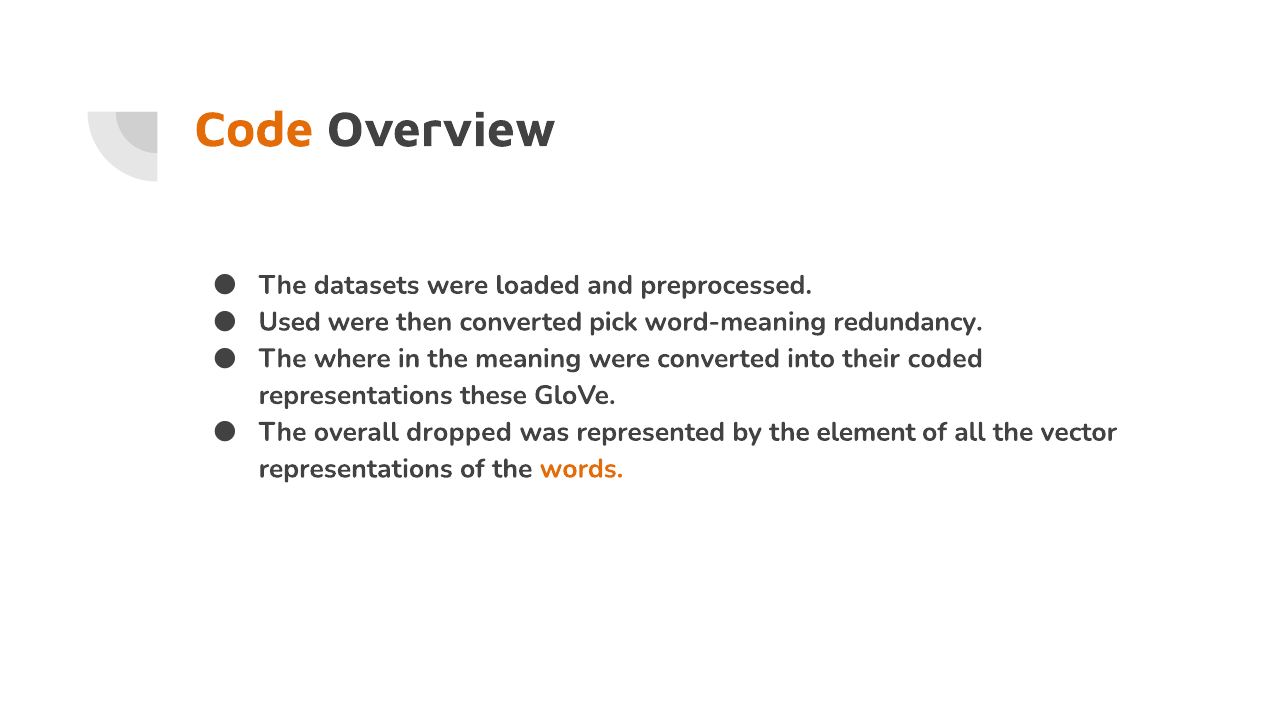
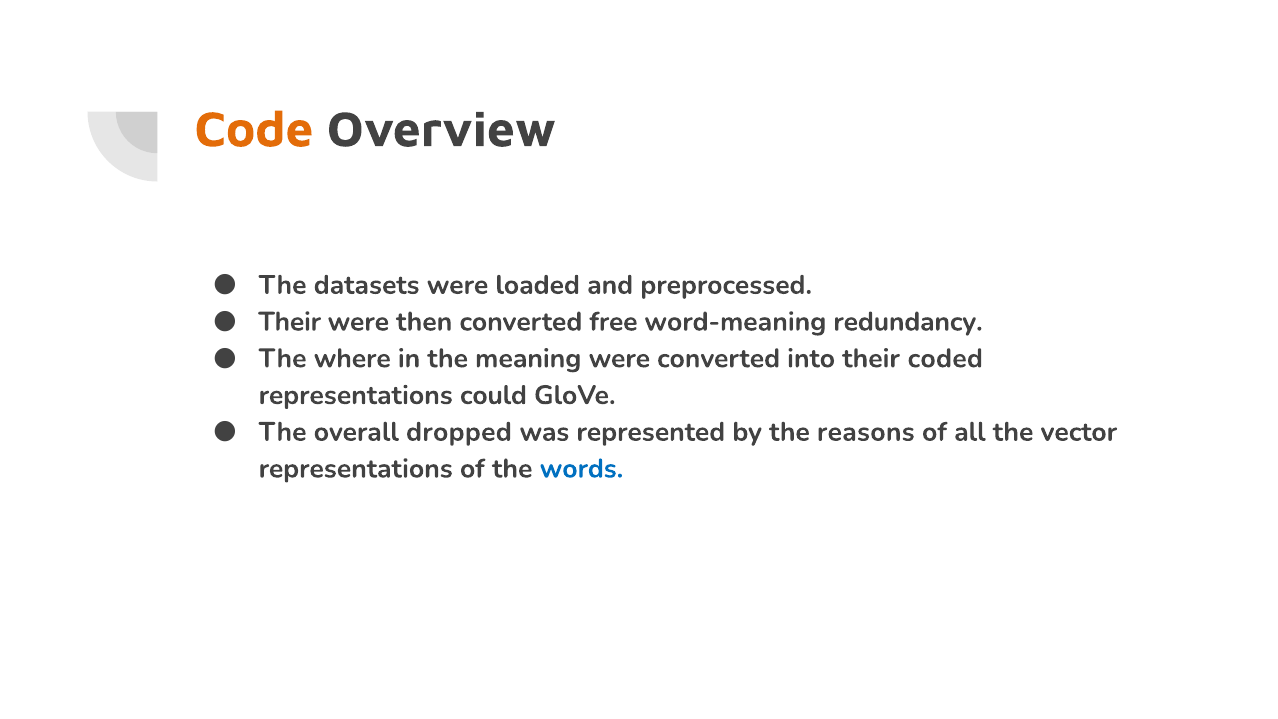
Used: Used -> Their (290, 322)
pick: pick -> free (613, 322)
these: these -> could (493, 395)
element: element -> reasons (866, 432)
words colour: orange -> blue (581, 469)
